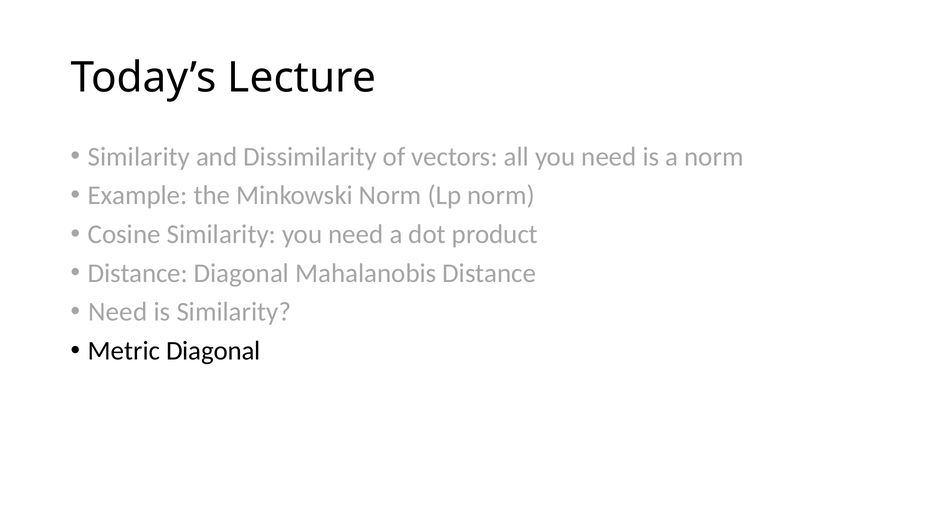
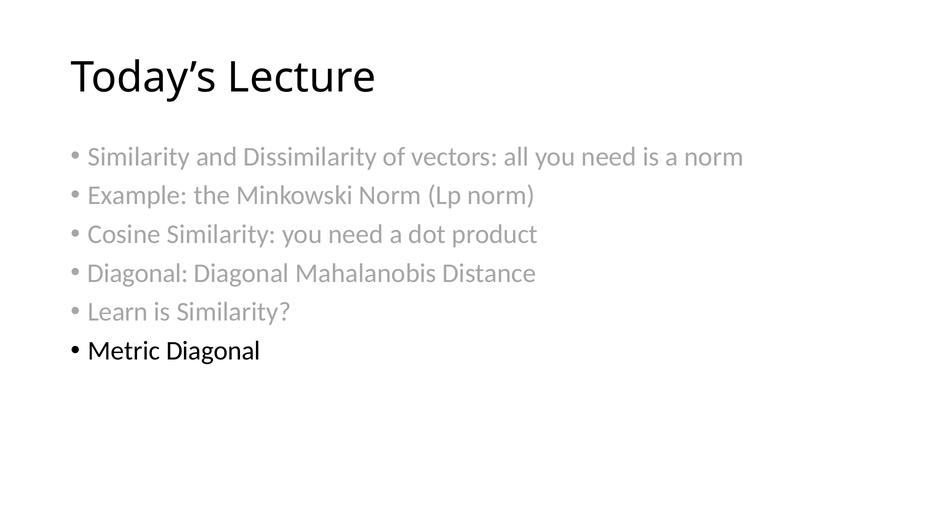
Distance: Distance -> Diagonal (138, 273)
Need: Need -> Learn (118, 312)
